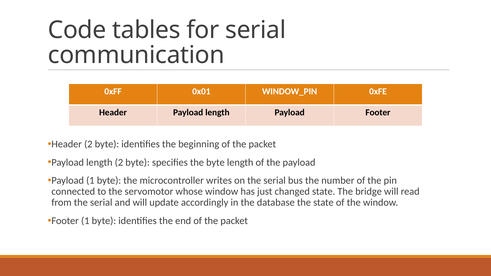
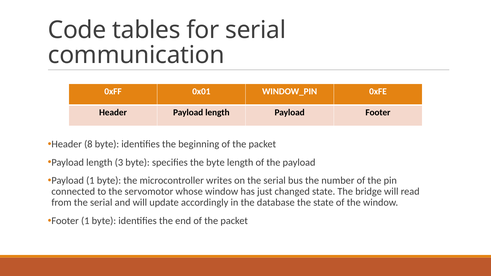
Header 2: 2 -> 8 (88, 144)
length 2: 2 -> 3 (119, 162)
